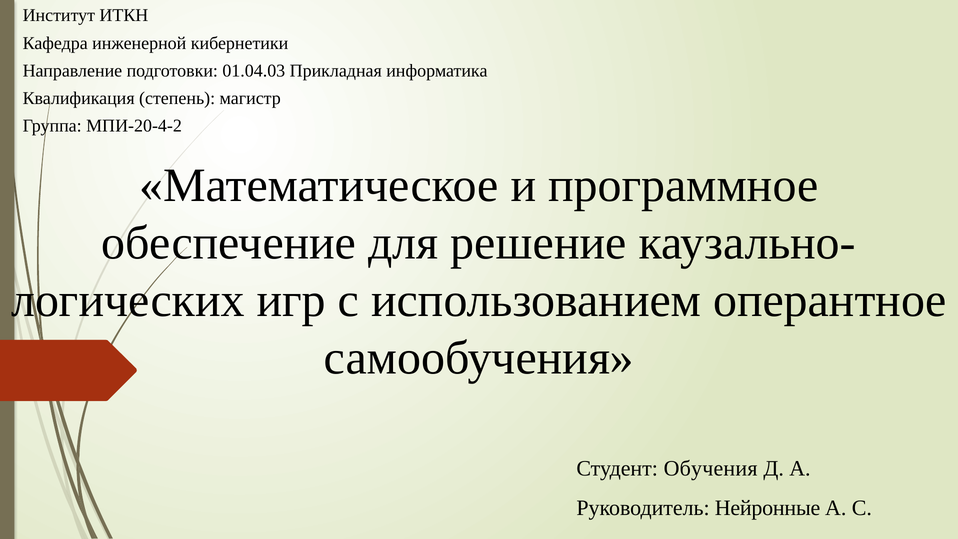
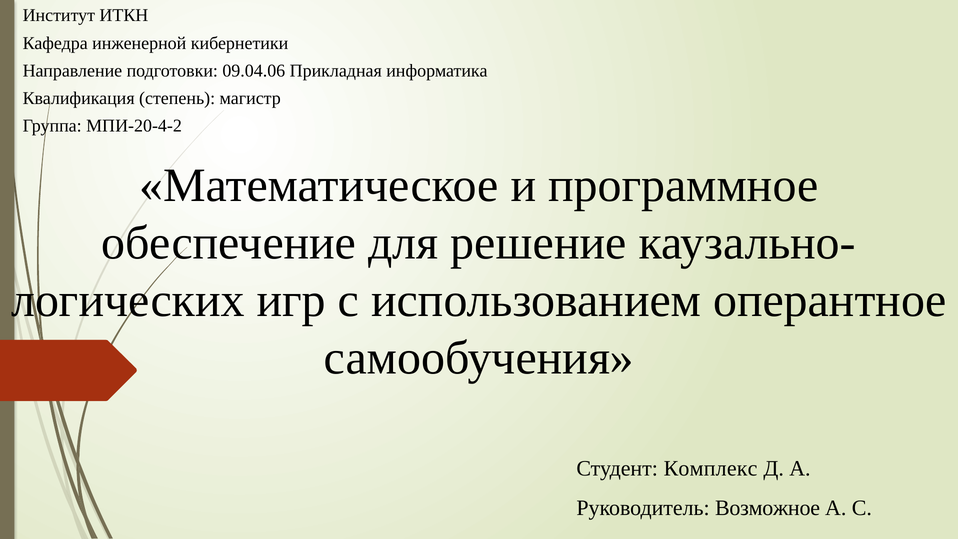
01.04.03: 01.04.03 -> 09.04.06 (254, 71)
Обучения: Обучения -> Комплекс (711, 469)
Нейронные: Нейронные -> Возможное (768, 508)
